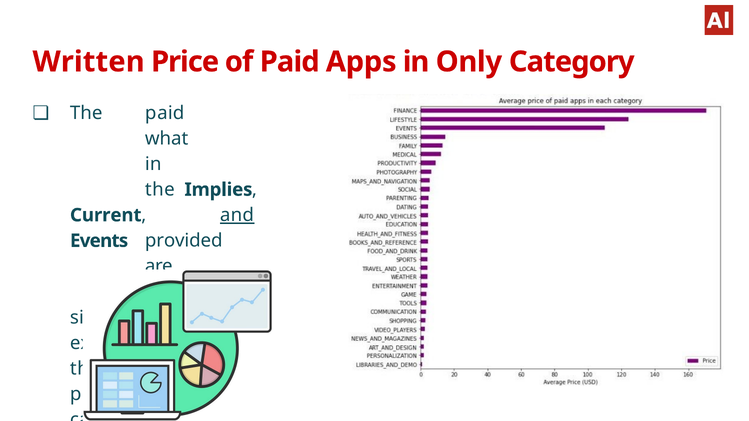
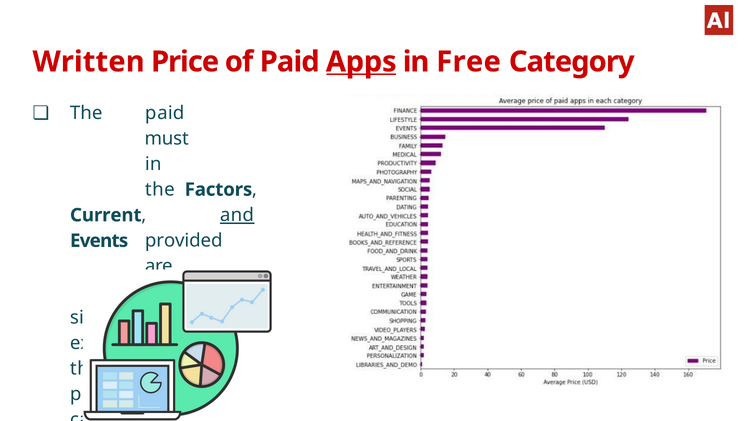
Apps underline: none -> present (361, 62)
Only: Only -> Free (469, 62)
what: what -> must (167, 139)
Implies: Implies -> Factors (218, 190)
